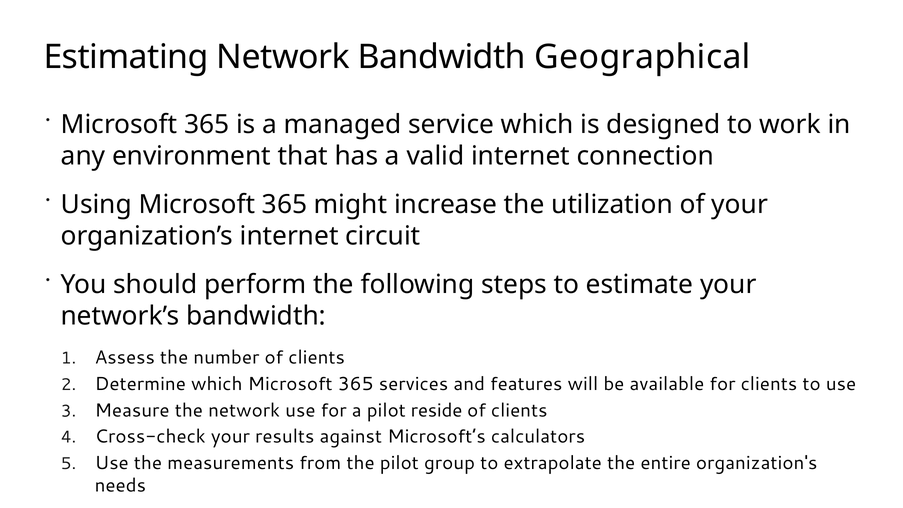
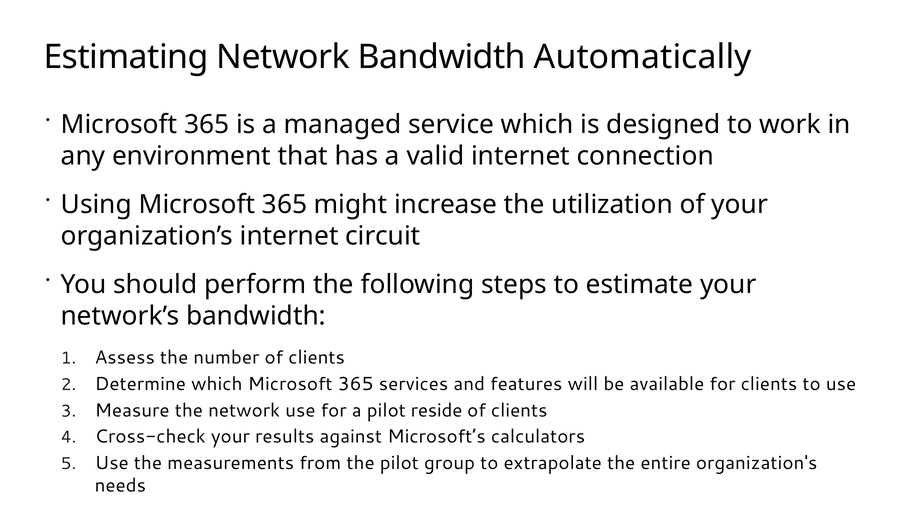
Geographical: Geographical -> Automatically (643, 57)
